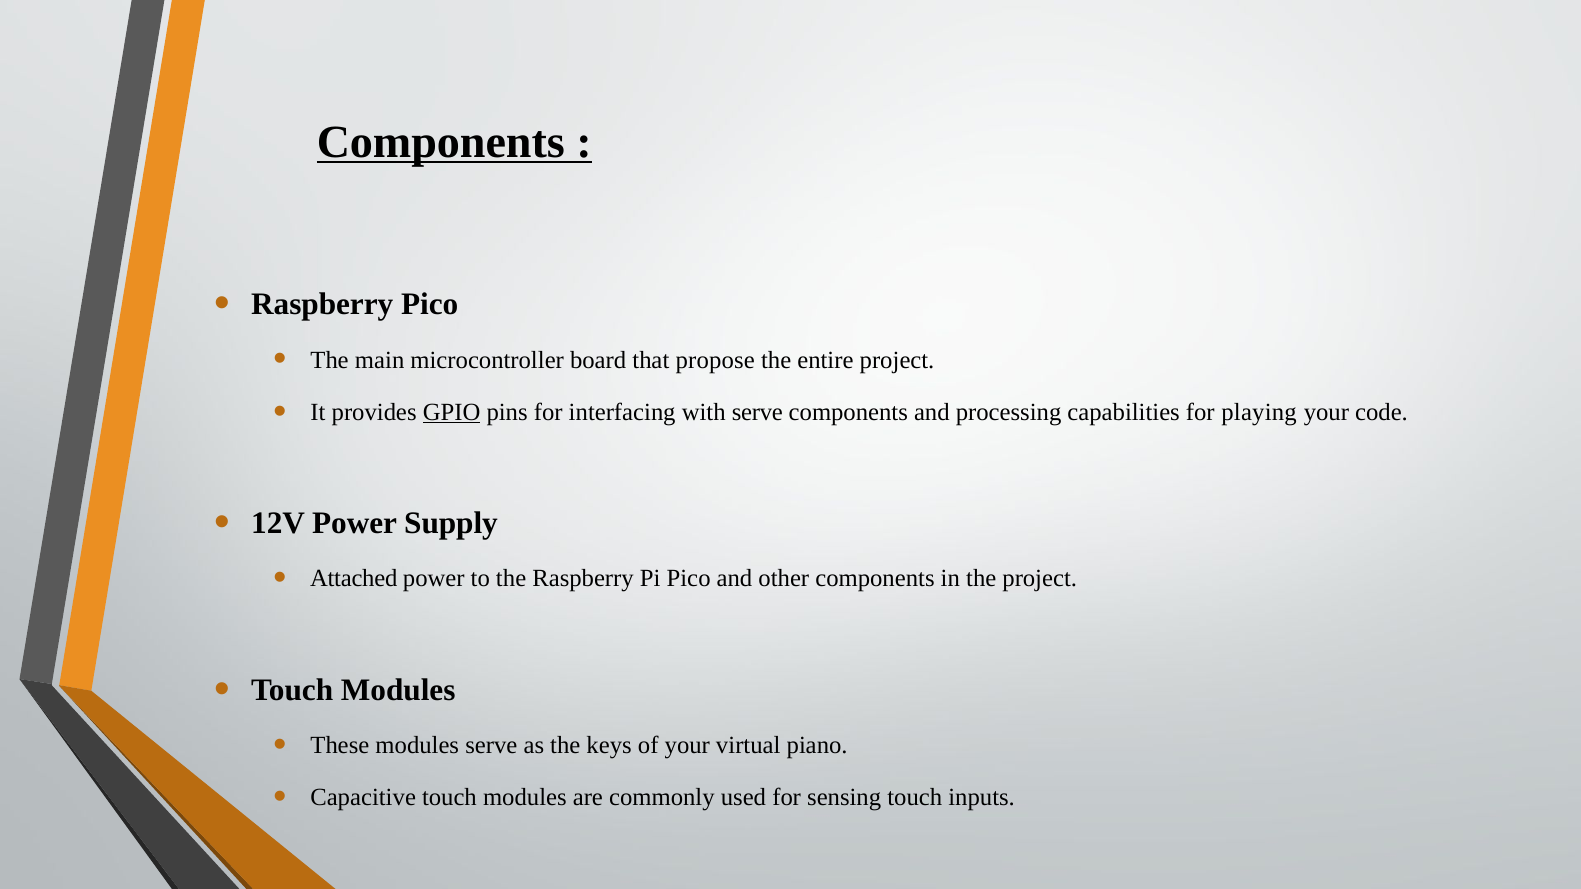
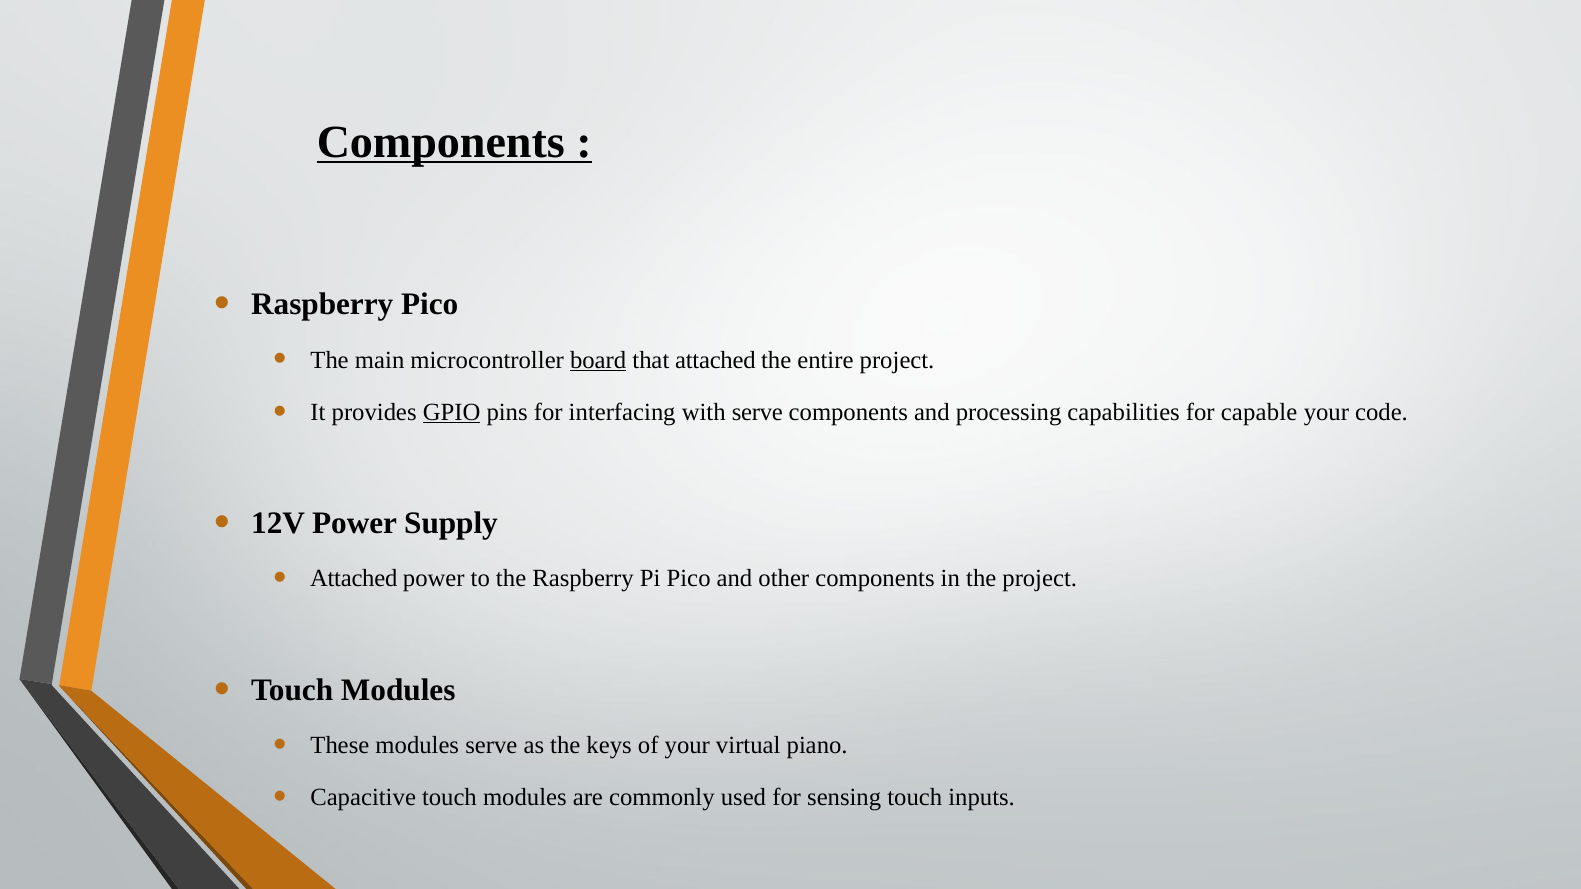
board underline: none -> present (598, 360)
that propose: propose -> attached (715, 360)
playing: playing -> capable (1259, 412)
